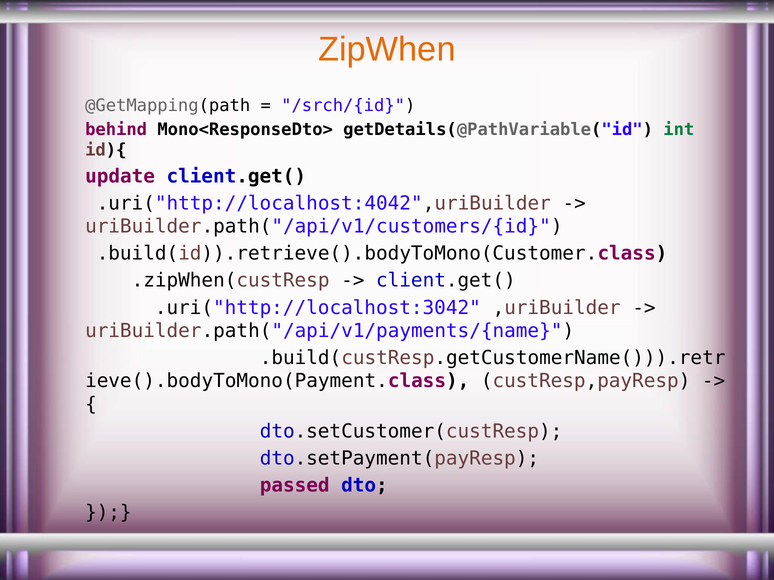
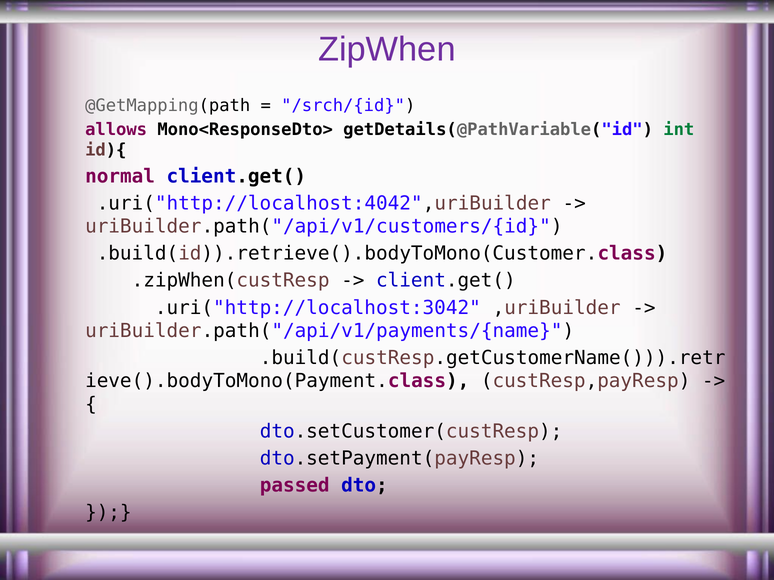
ZipWhen colour: orange -> purple (387, 49)
behind: behind -> allows (116, 130)
update: update -> normal (120, 176)
